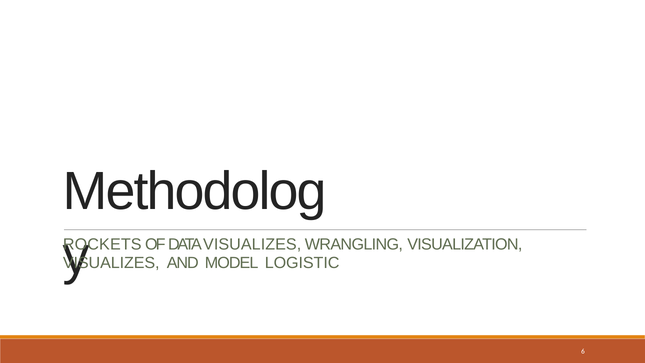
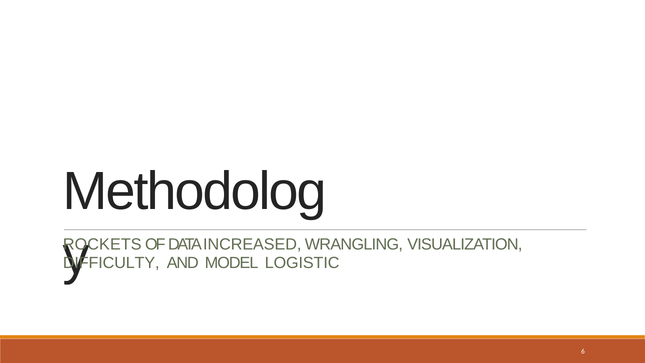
DATA VISUALIZES: VISUALIZES -> INCREASED (252, 244)
VISUALIZES: VISUALIZES -> DIFFICULTY (111, 263)
